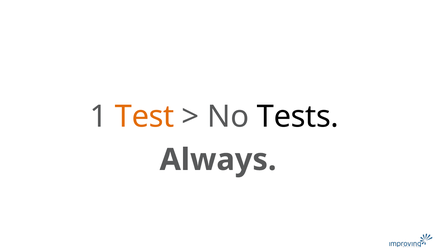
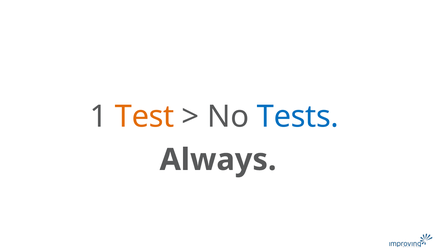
Tests colour: black -> blue (298, 117)
